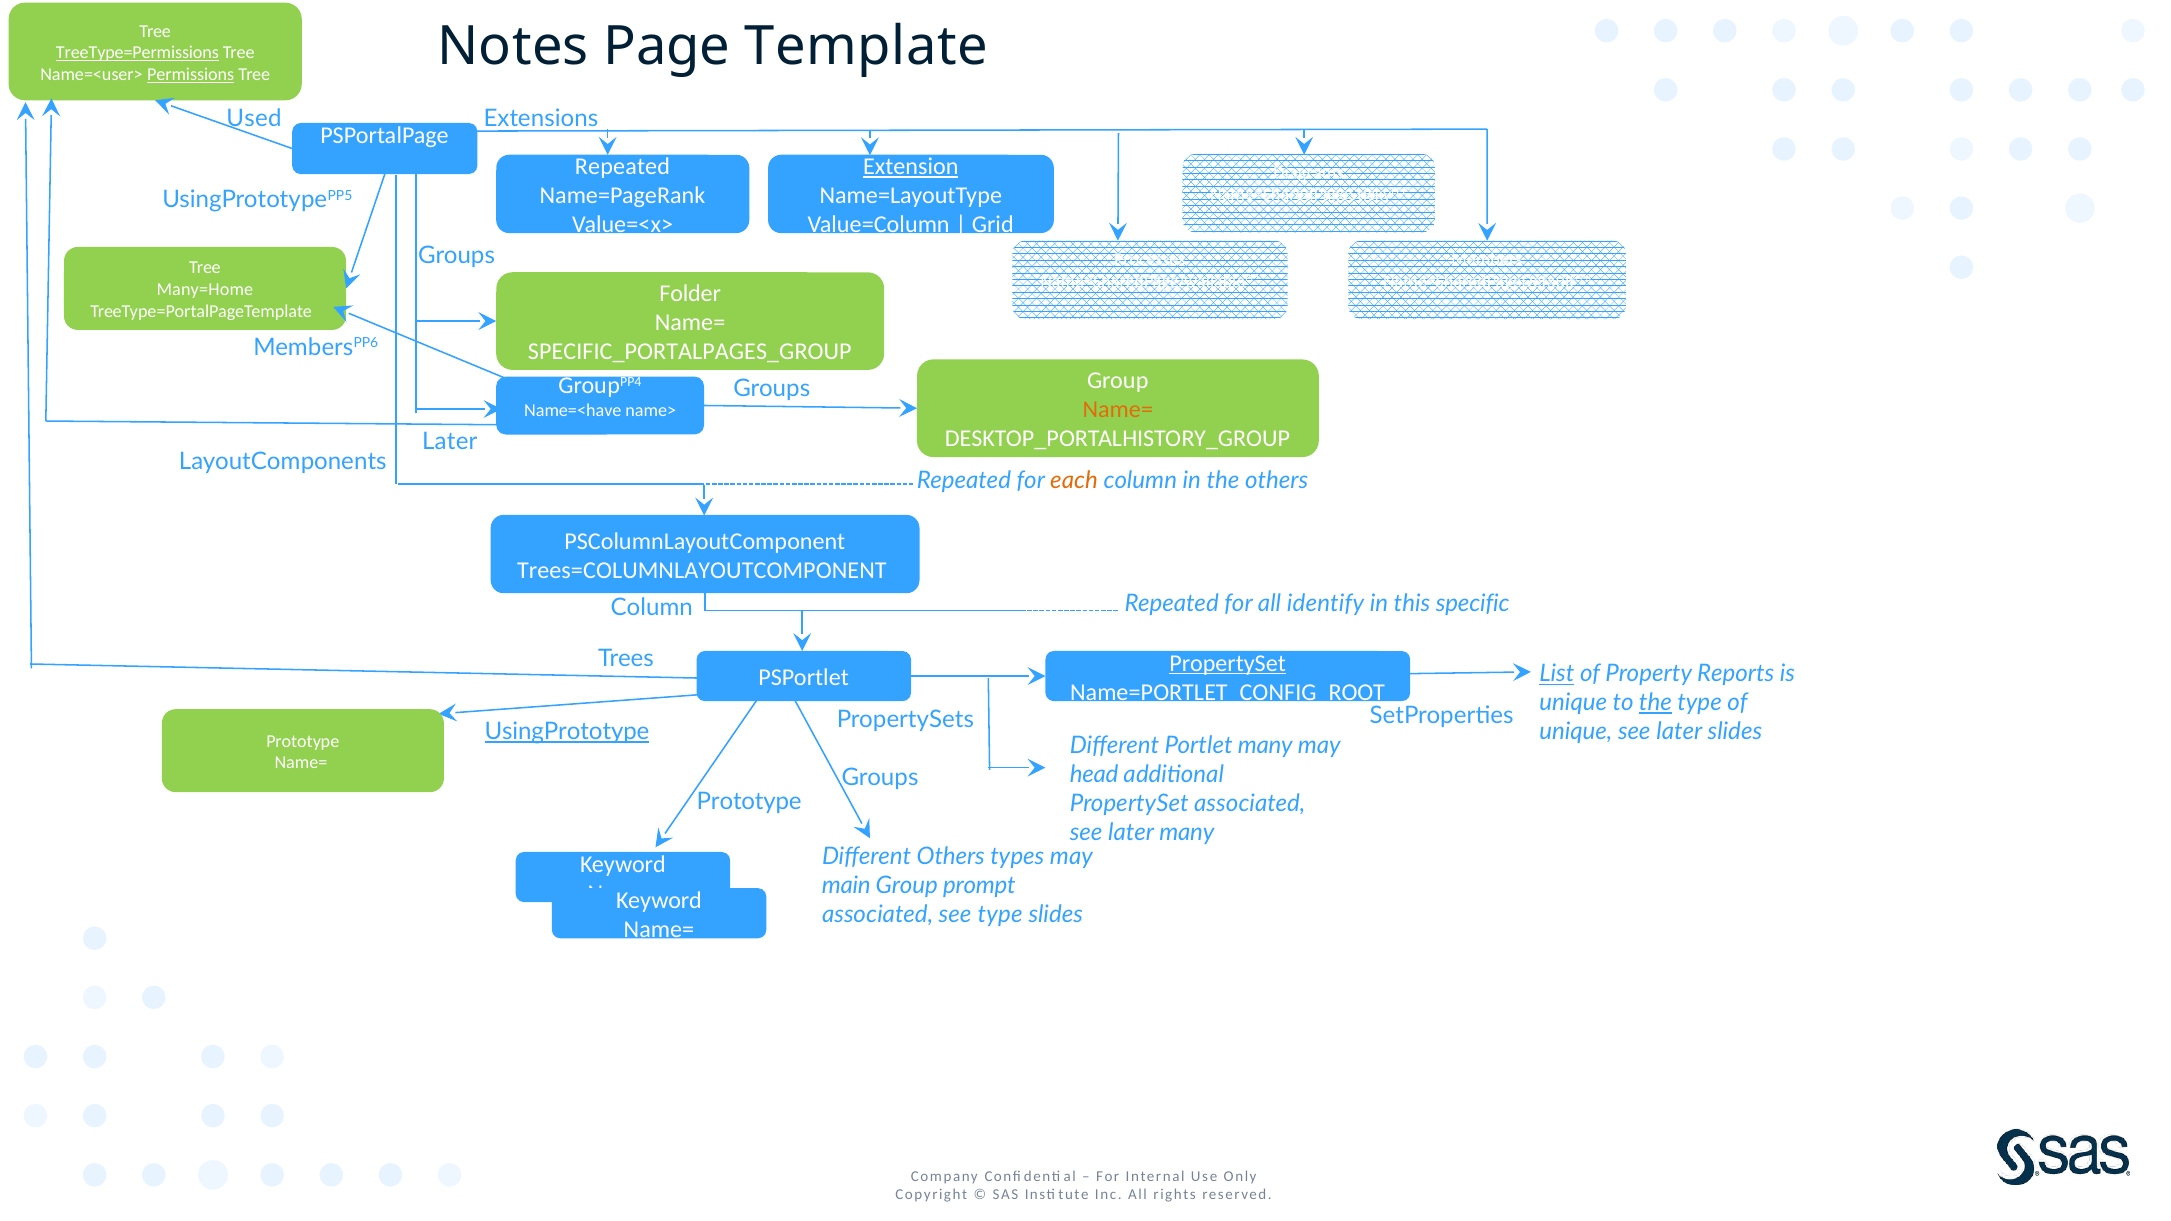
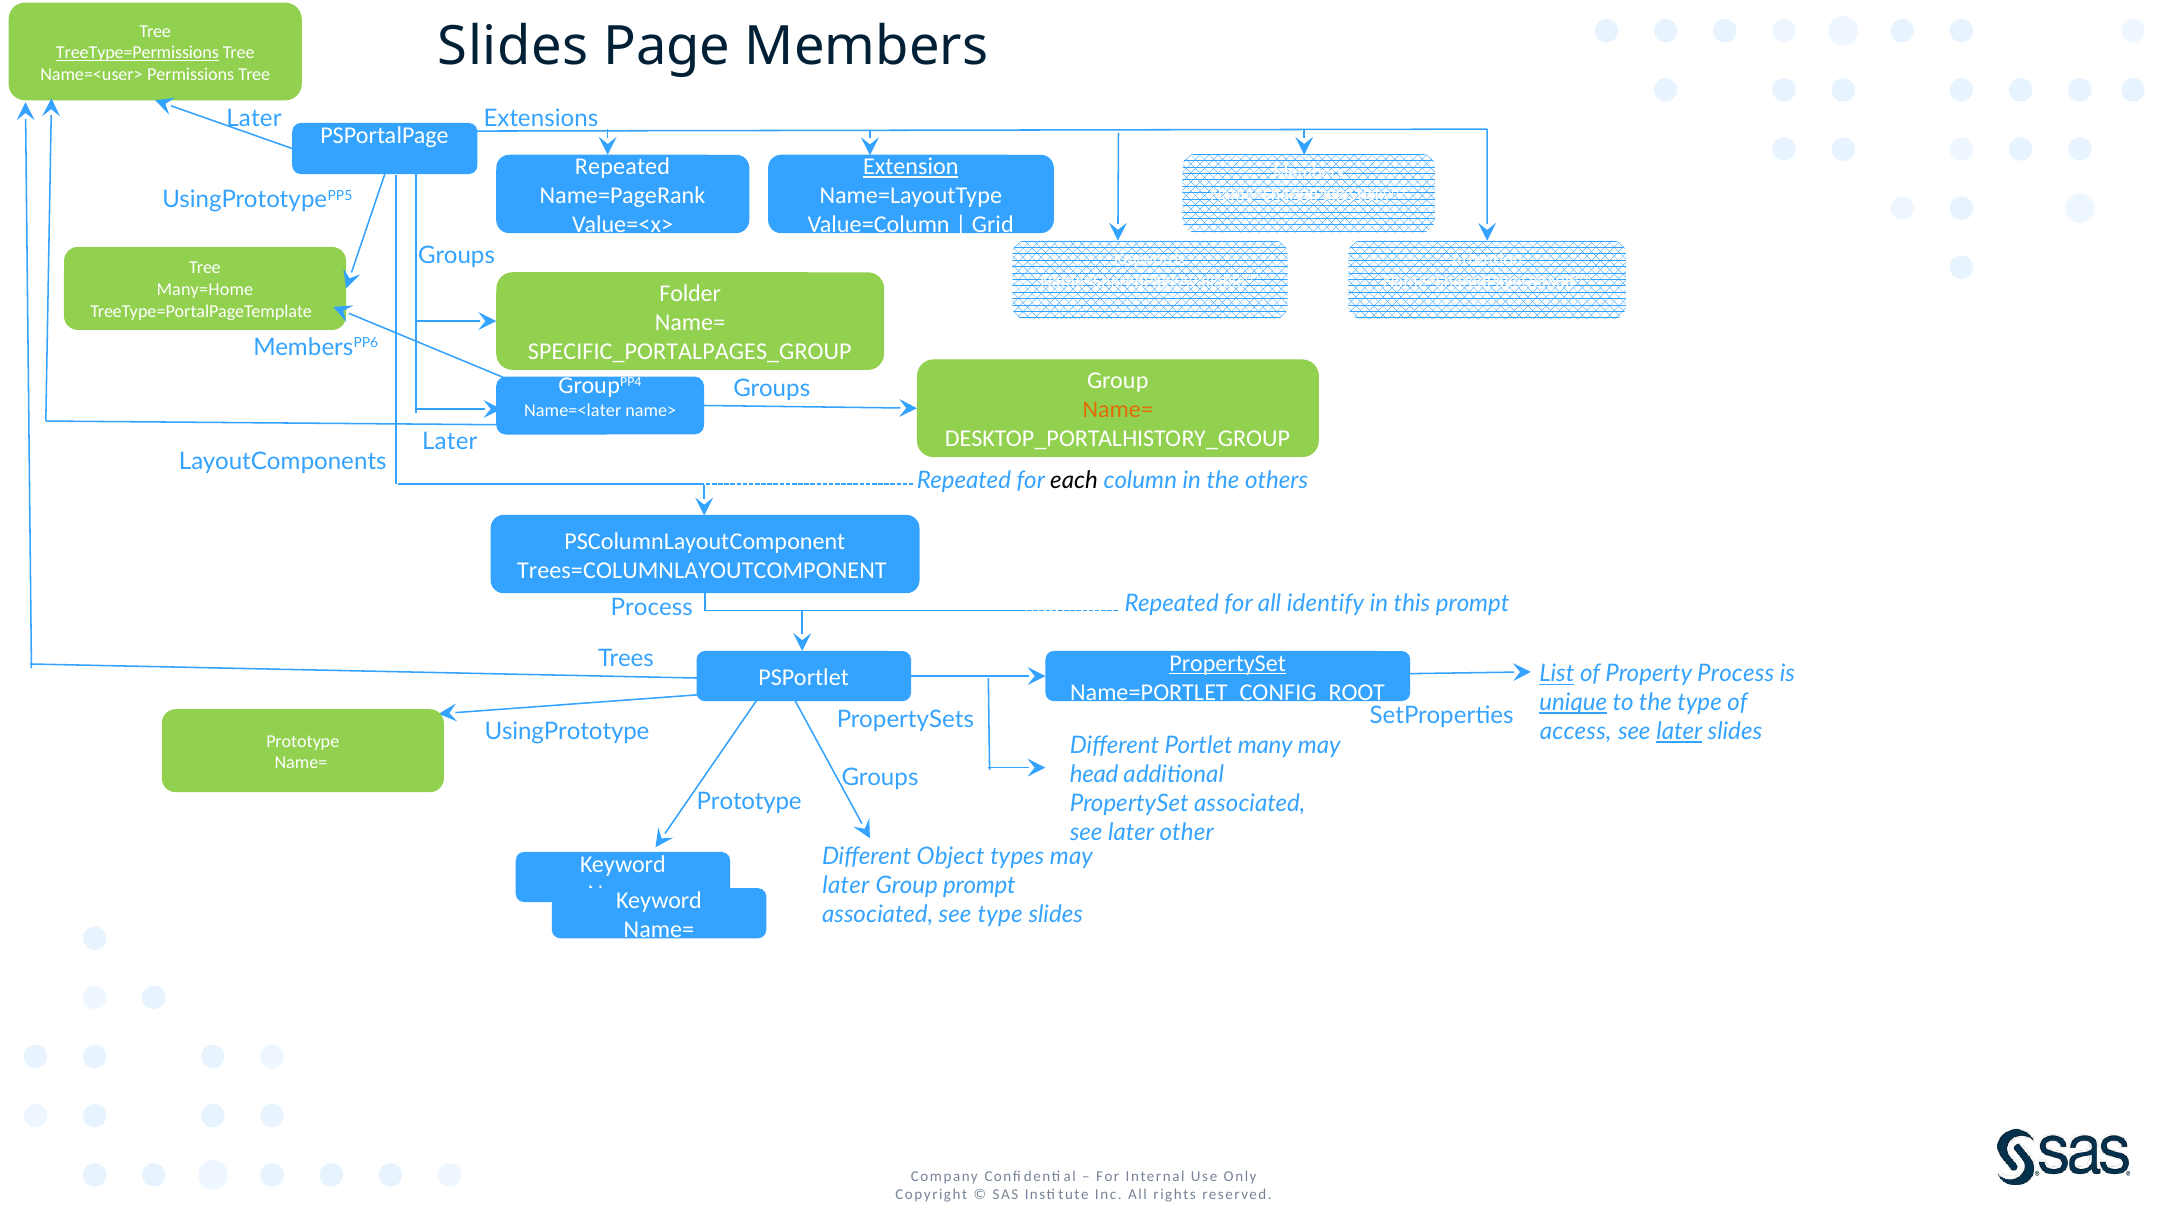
Notes: Notes -> Slides (513, 47)
Page Template: Template -> Members (867, 47)
Permissions underline: present -> none (191, 74)
Used: Used -> Later (254, 118)
Diagrams: Diagrams -> Members (1309, 173)
Processes: Processes -> Keywords (1150, 259)
Members: Members -> Attention (1487, 259)
Name=<have: Name=<have -> Name=<later (573, 410)
each colour: orange -> black (1074, 481)
this specific: specific -> prompt (1473, 603)
Column: Column -> Process (652, 608)
Property Reports: Reports -> Process (1736, 674)
unique underline: none -> present (1573, 703)
the underline: present -> none (1655, 703)
unique: unique -> access (1576, 732)
later underline: none -> present (1679, 732)
UsingPrototype underline: present -> none (567, 732)
later many: many -> other (1187, 832)
Different Others: Others -> Object (951, 857)
main: main -> later (846, 886)
